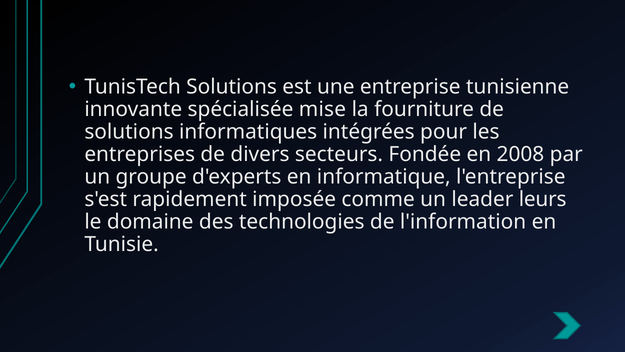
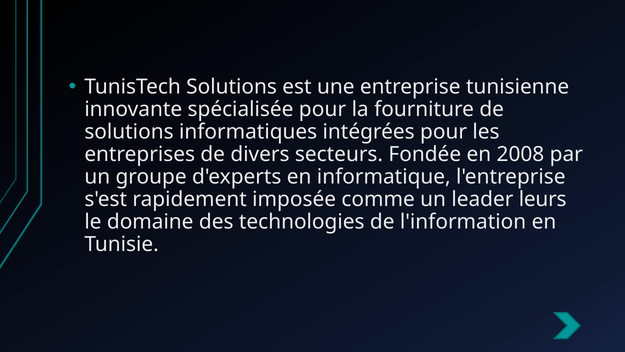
spécialisée mise: mise -> pour (322, 109)
